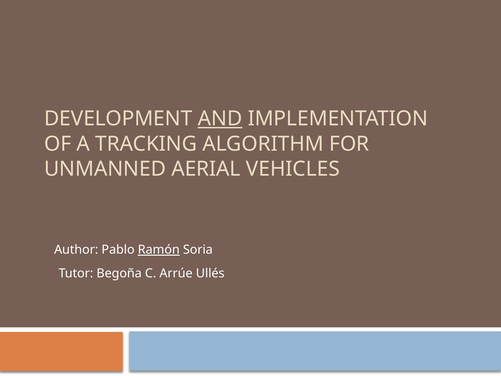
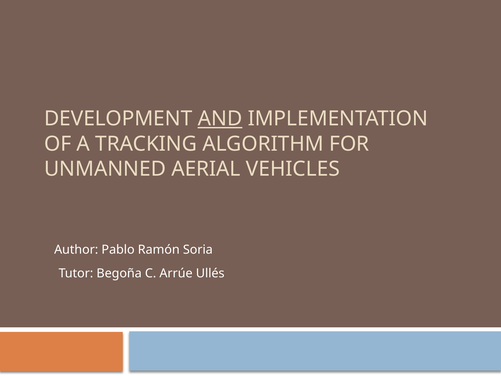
Ramón underline: present -> none (159, 250)
